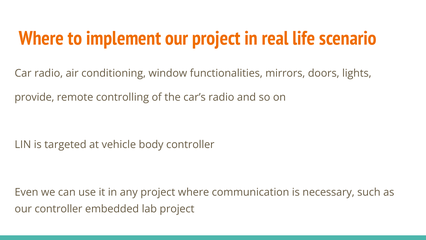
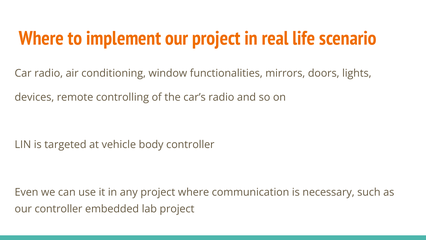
provide: provide -> devices (34, 97)
